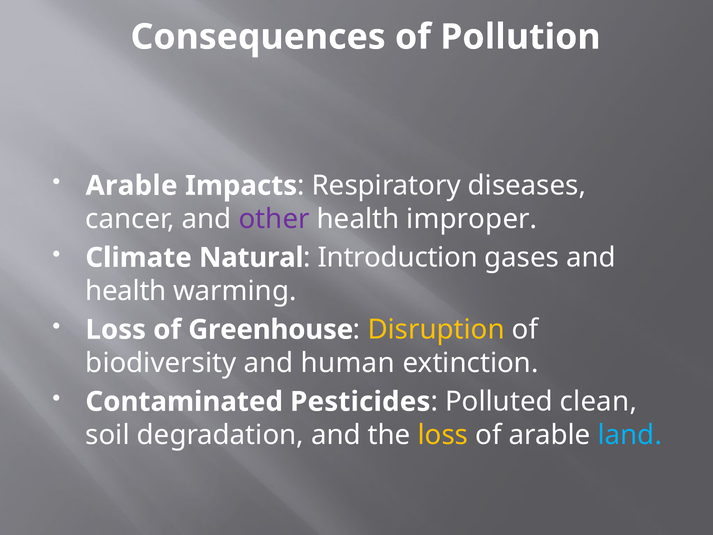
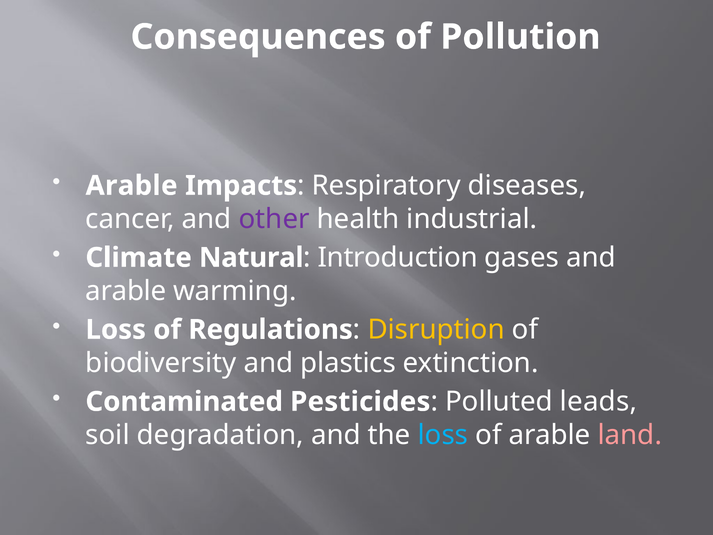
improper: improper -> industrial (472, 219)
health: health -> arable (126, 291)
Greenhouse: Greenhouse -> Regulations (271, 330)
human: human -> plastics (348, 363)
clean: clean -> leads (598, 401)
loss colour: yellow -> light blue (443, 435)
land colour: light blue -> pink (630, 435)
